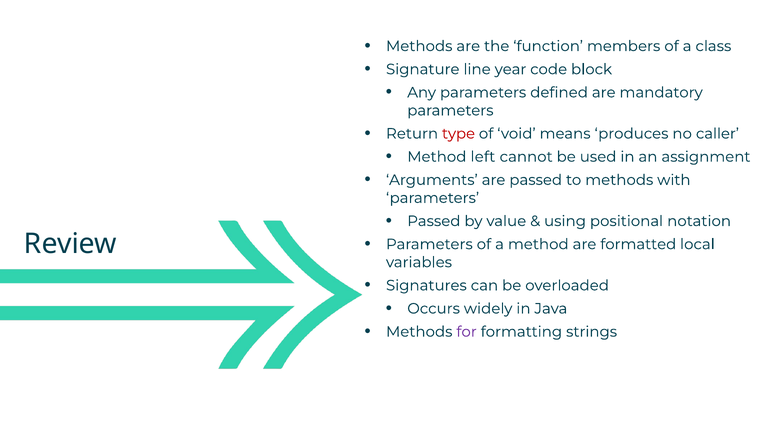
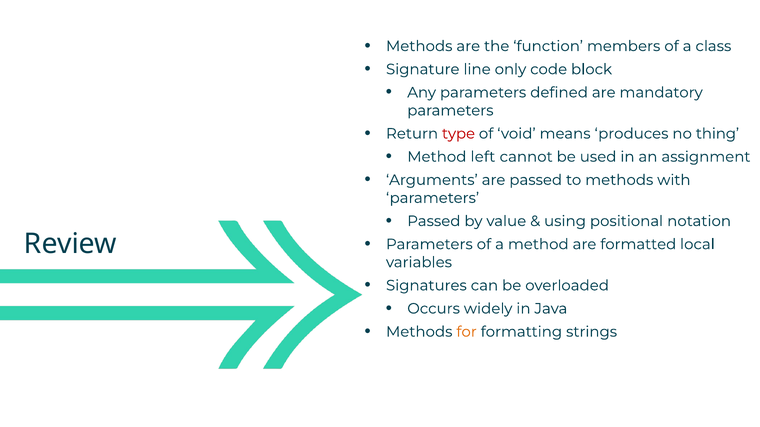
year: year -> only (510, 69)
caller: caller -> thing (717, 134)
for colour: purple -> orange (467, 332)
